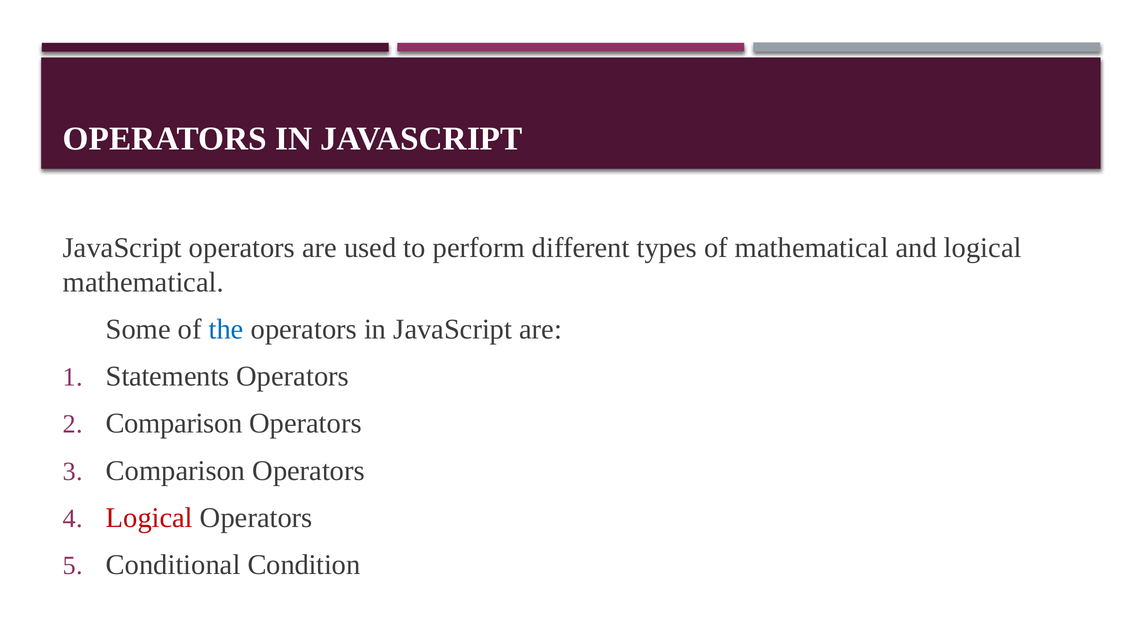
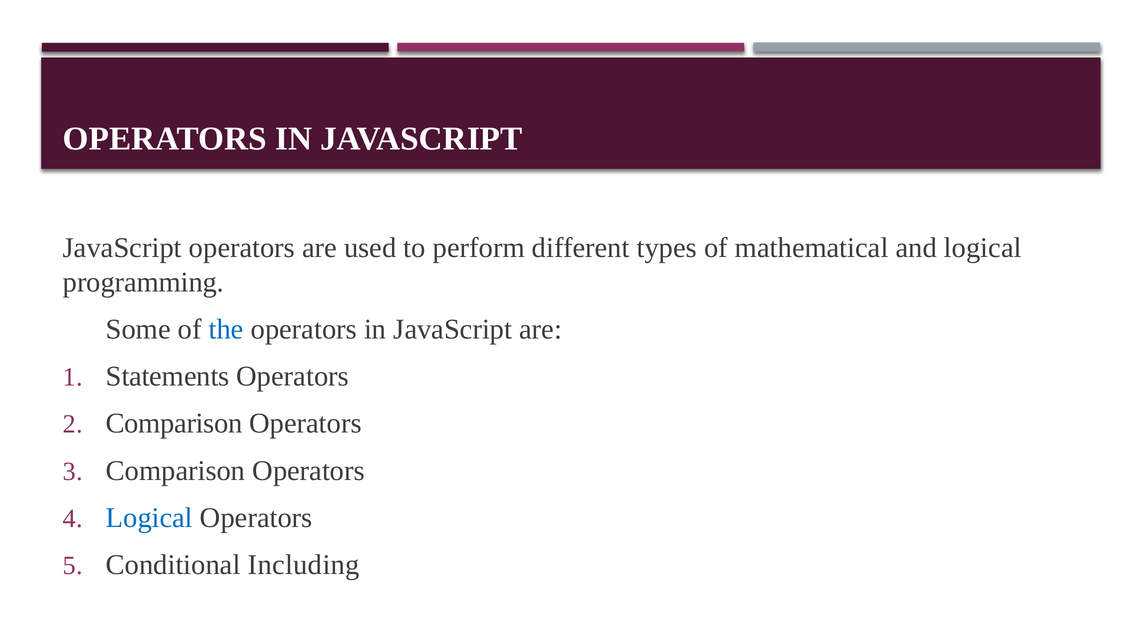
mathematical: mathematical -> programming (143, 282)
Logical colour: red -> blue (149, 518)
Condition: Condition -> Including (304, 565)
